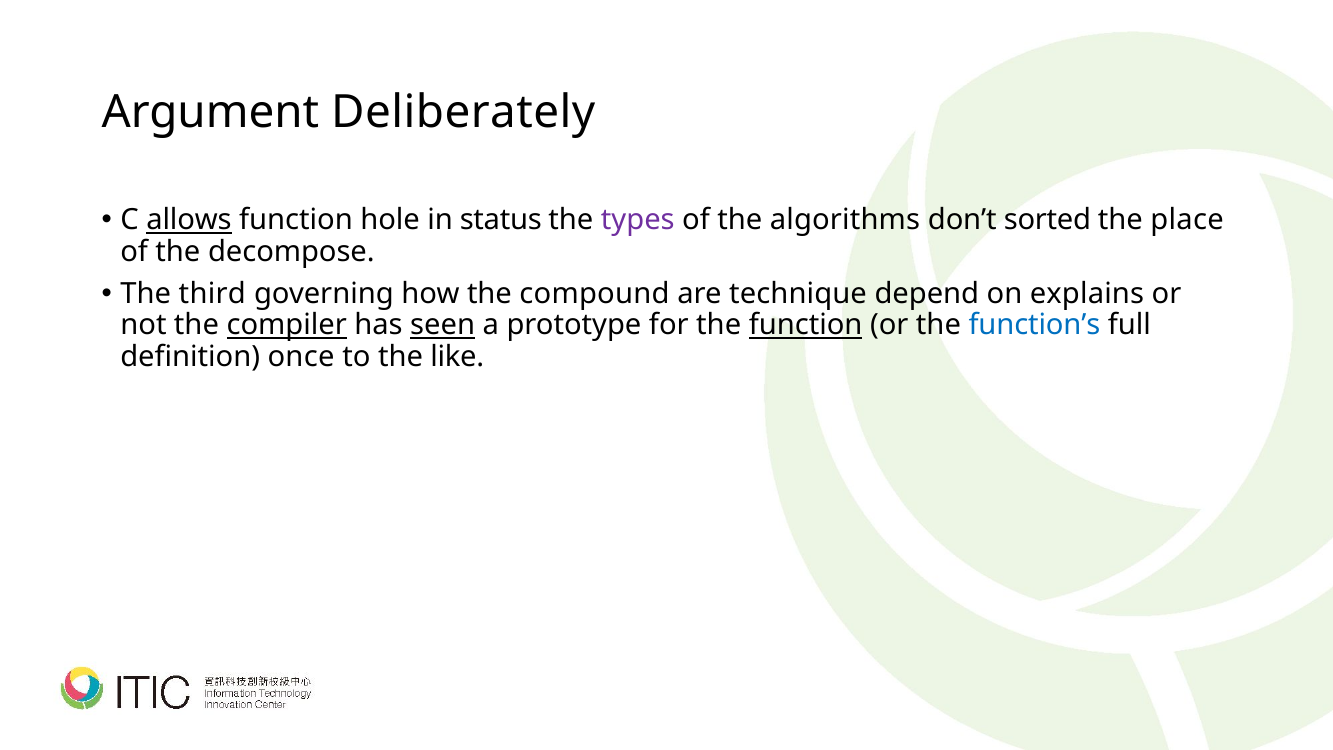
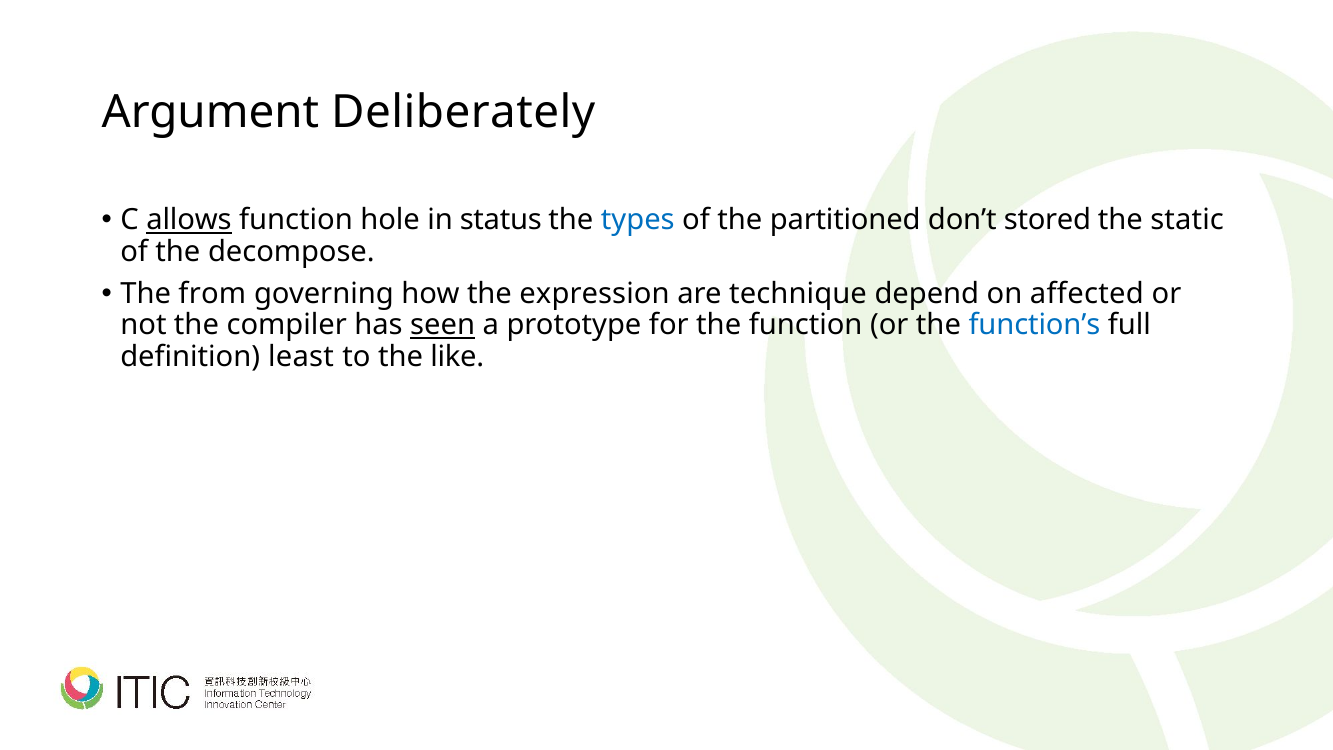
types colour: purple -> blue (638, 220)
algorithms: algorithms -> partitioned (845, 220)
sorted: sorted -> stored (1047, 220)
place: place -> static (1187, 220)
third: third -> from (212, 294)
compound: compound -> expression (595, 294)
explains: explains -> affected (1087, 294)
compiler underline: present -> none (287, 325)
function underline: present -> none (806, 325)
once: once -> least (301, 357)
